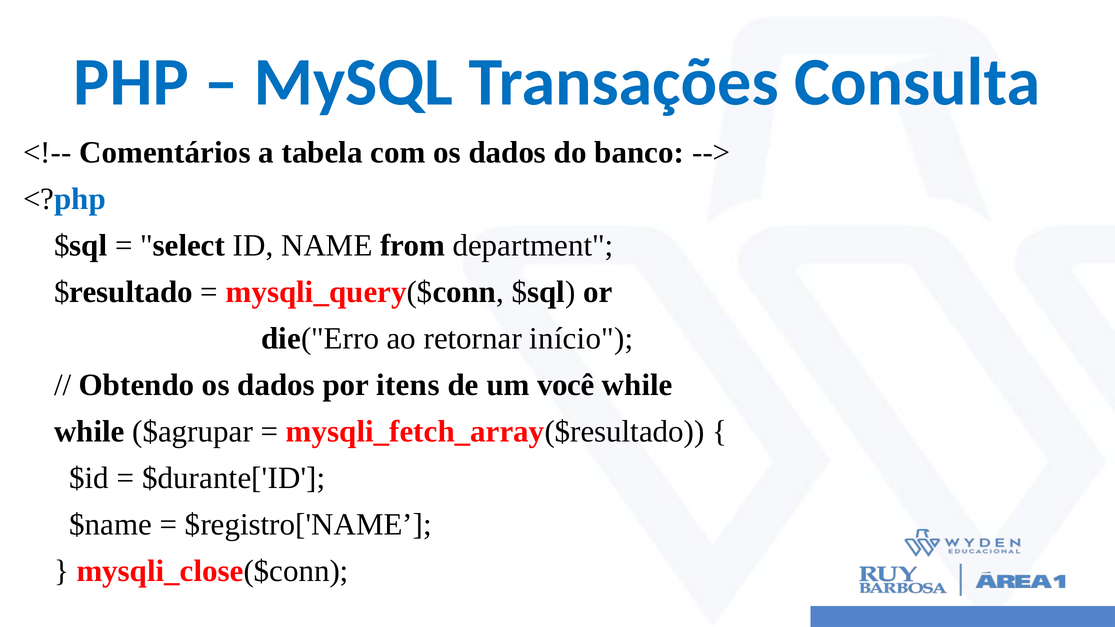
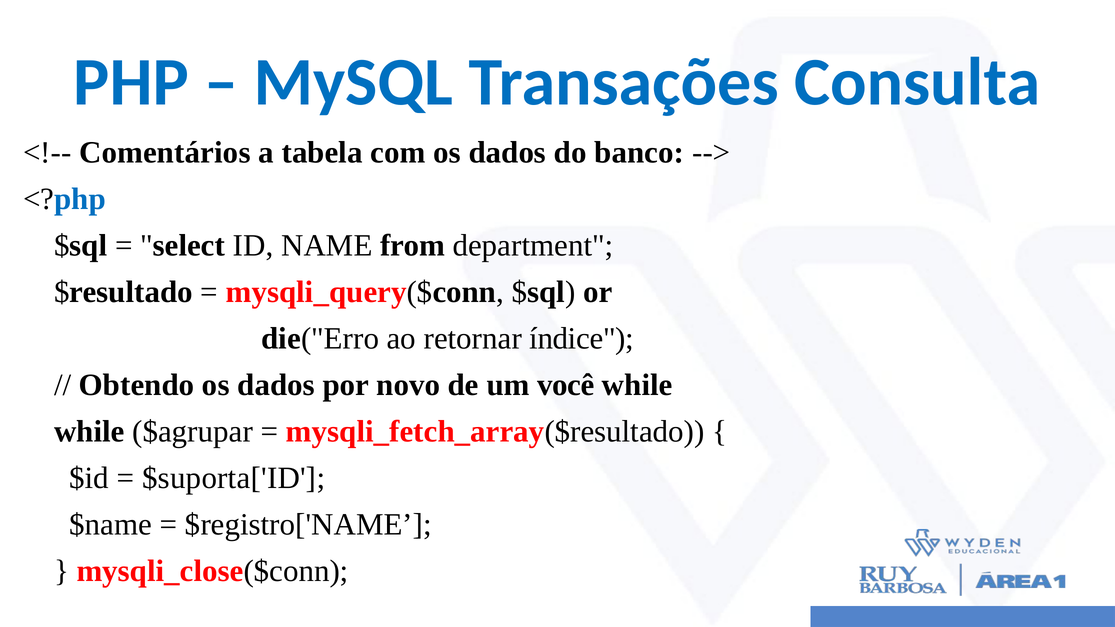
início: início -> índice (582, 339)
itens: itens -> novo (408, 385)
$durante['ID: $durante['ID -> $suporta['ID (234, 478)
